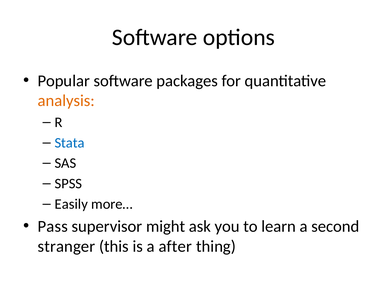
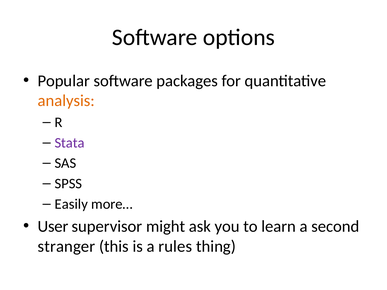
Stata colour: blue -> purple (70, 143)
Pass: Pass -> User (53, 227)
after: after -> rules (175, 247)
